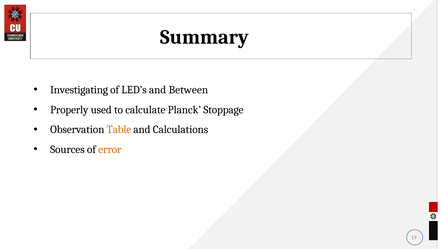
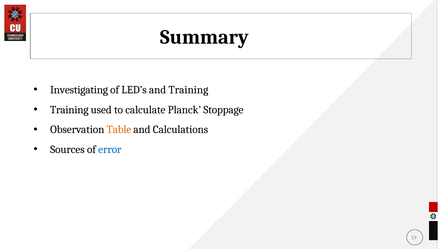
and Between: Between -> Training (188, 90)
Properly: Properly -> Training (69, 110)
error colour: orange -> blue (110, 149)
